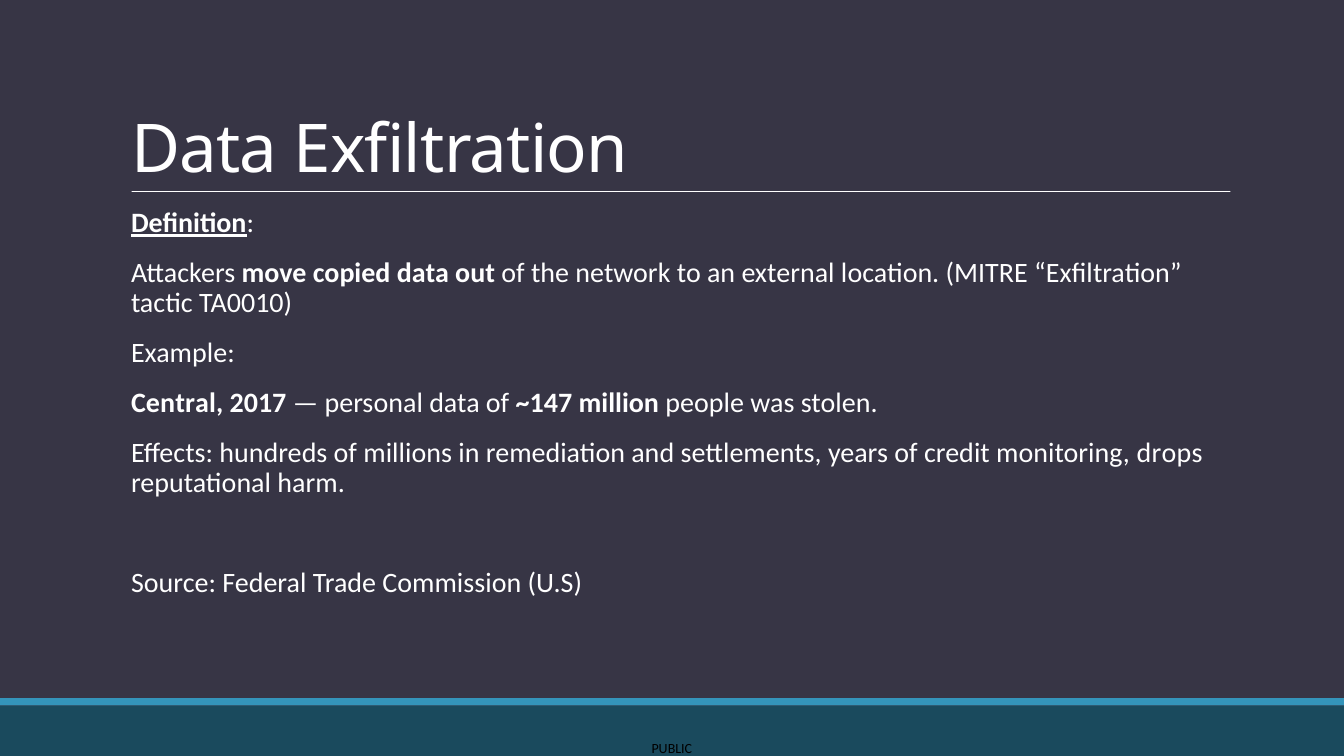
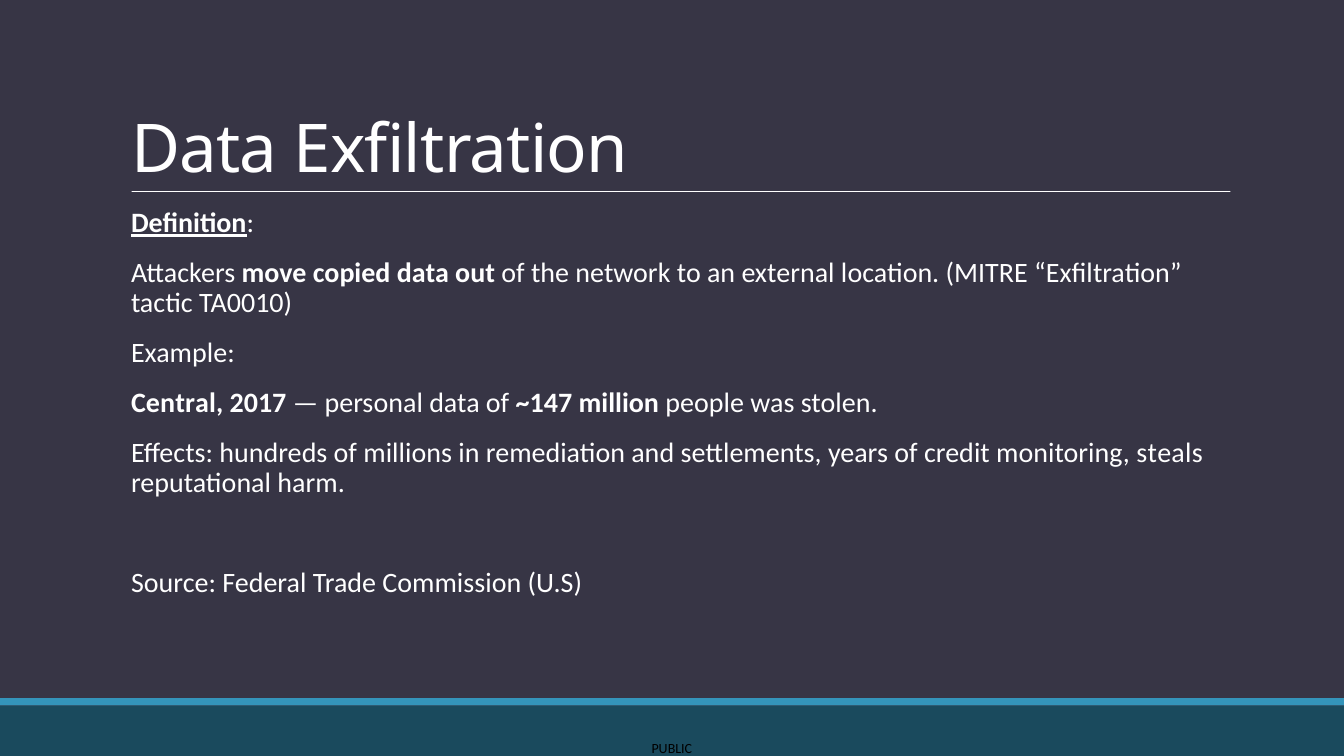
drops: drops -> steals (1170, 453)
